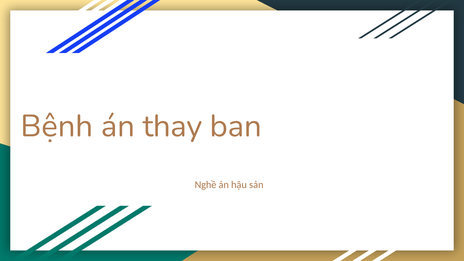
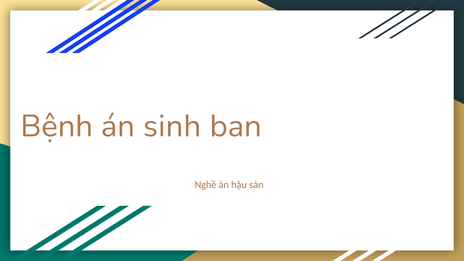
thay: thay -> sinh (172, 126)
